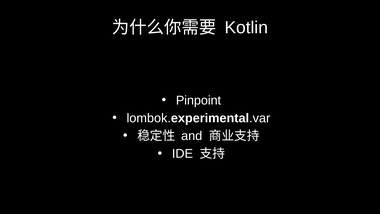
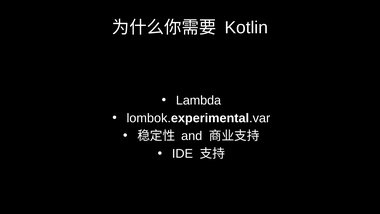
Pinpoint: Pinpoint -> Lambda (198, 100)
